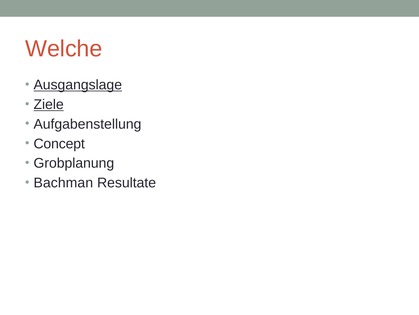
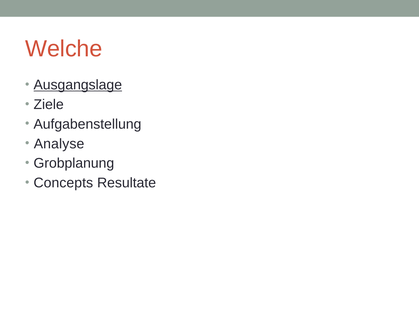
Ziele underline: present -> none (49, 104)
Concept: Concept -> Analyse (59, 143)
Bachman: Bachman -> Concepts (63, 183)
